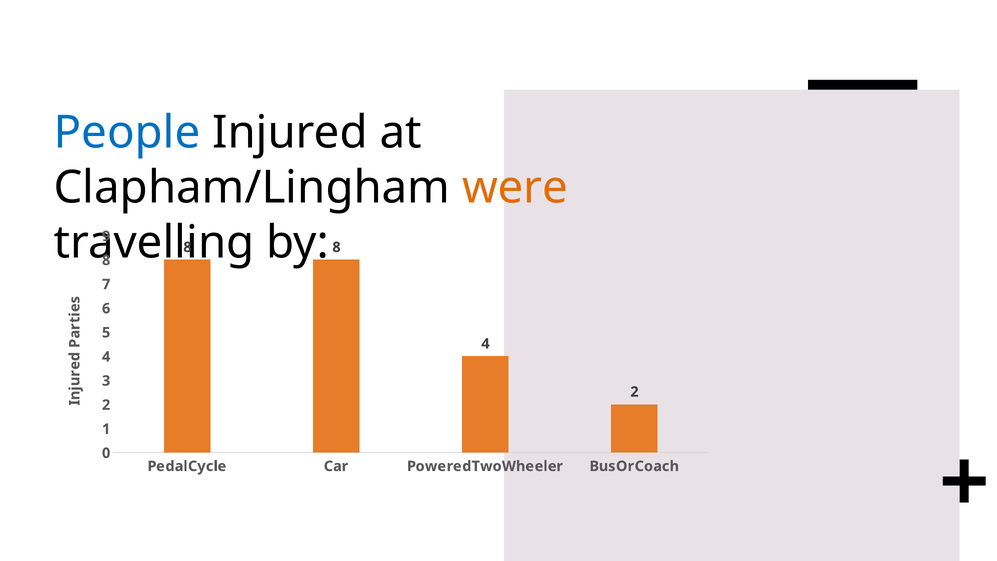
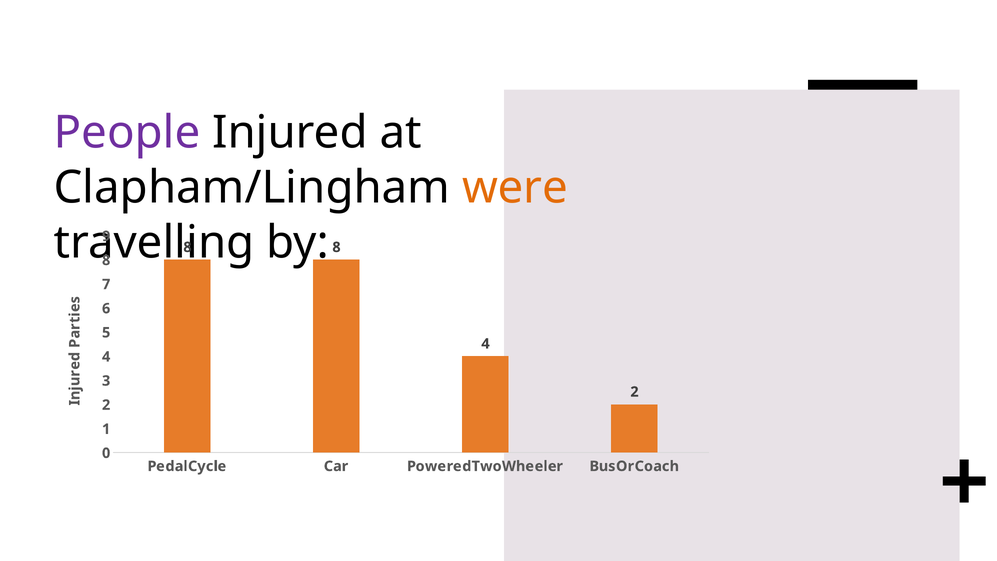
People colour: blue -> purple (127, 133)
